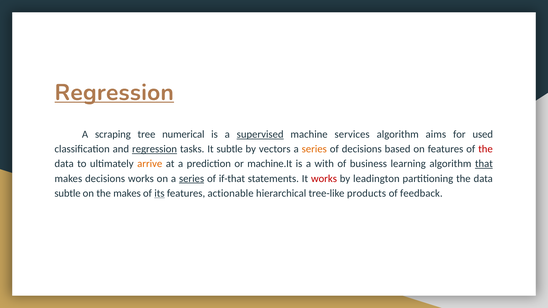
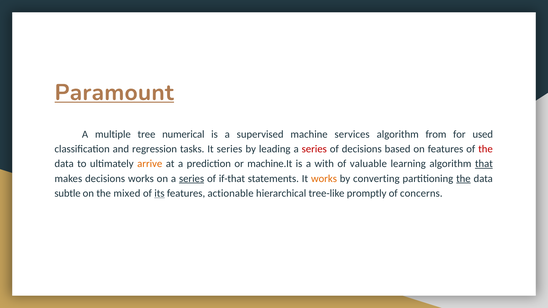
Regression: Regression -> Paramount (114, 93)
scraping: scraping -> multiple (113, 134)
supervised underline: present -> none (260, 134)
aims: aims -> from (436, 134)
regression underline: present -> none (155, 149)
It subtle: subtle -> series (230, 149)
vectors: vectors -> leading (275, 149)
series colour: orange -> red (314, 149)
business: business -> valuable (368, 164)
works colour: red -> orange (324, 179)
leadington: leadington -> converting (376, 179)
the underline: none -> present (463, 179)
the makes: makes -> mixed (127, 193)
products: products -> promptly (367, 193)
feedback: feedback -> concerns (421, 193)
